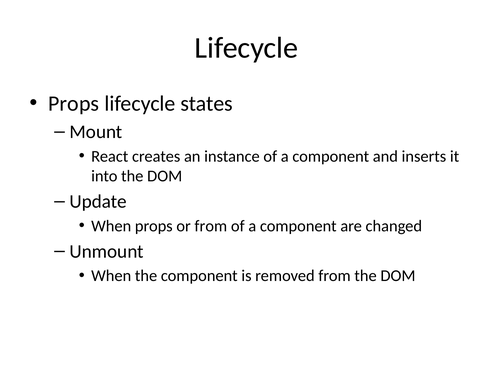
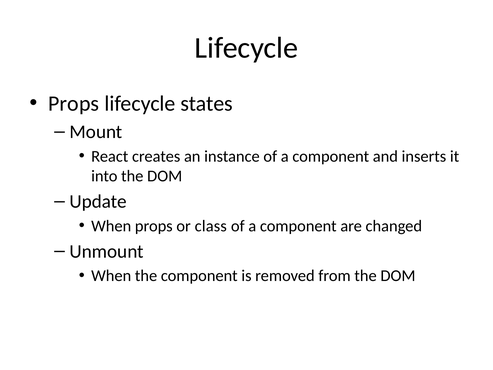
or from: from -> class (211, 226)
